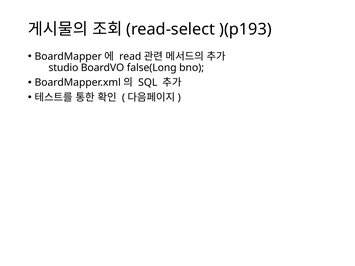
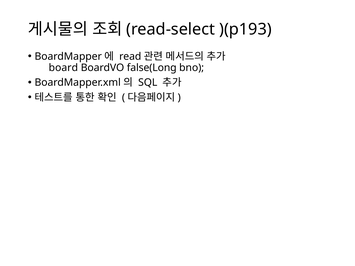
studio: studio -> board (63, 68)
